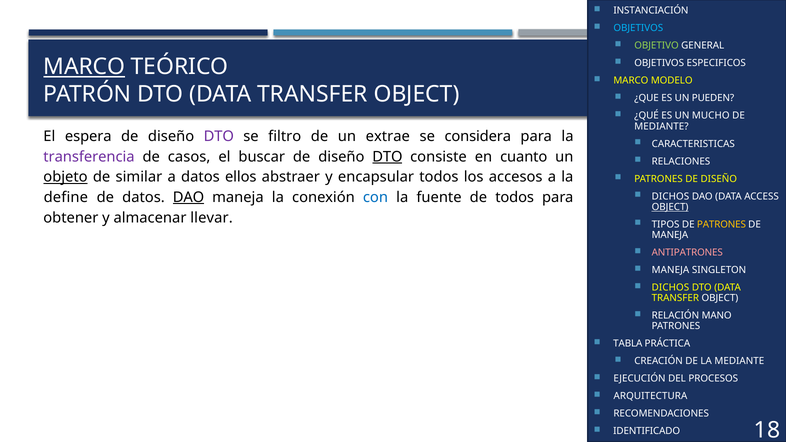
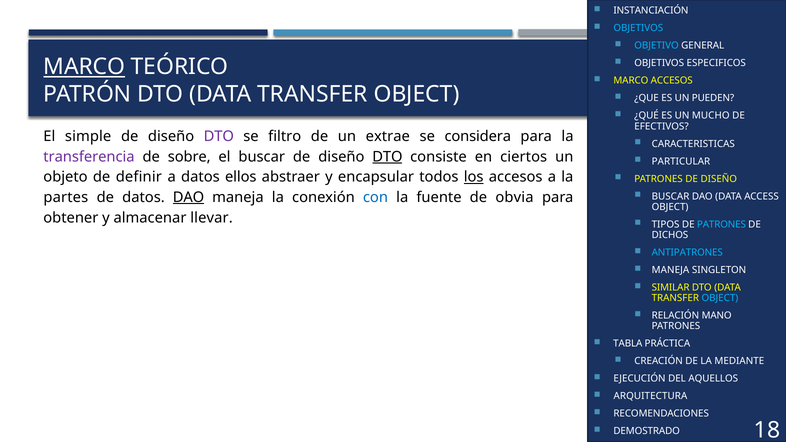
OBJETIVO colour: light green -> light blue (656, 46)
MARCO MODELO: MODELO -> ACCESOS (672, 81)
MEDIANTE: MEDIANTE -> EFECTIVOS (661, 126)
espera: espera -> simple (88, 136)
casos: casos -> sobre (189, 157)
cuanto: cuanto -> ciertos (524, 157)
RELACIONES: RELACIONES -> PARTICULAR (681, 161)
objeto underline: present -> none (65, 177)
similar: similar -> definir (139, 177)
los underline: none -> present (474, 177)
DICHOS: DICHOS -> BUSCAR (671, 196)
define: define -> partes (66, 197)
de todos: todos -> obvia (514, 197)
OBJECT underline: present -> none (670, 207)
PATRONES colour: yellow -> light blue (721, 224)
MANEJA: MANEJA -> DICHOS (670, 235)
ANTIPATRONES colour: pink -> light blue (687, 253)
DICHOS: DICHOS -> SIMILAR (671, 288)
OBJECT colour: white -> light blue (720, 298)
PROCESOS: PROCESOS -> AQUELLOS (713, 379)
IDENTIFICADO: IDENTIFICADO -> DEMOSTRADO (647, 431)
